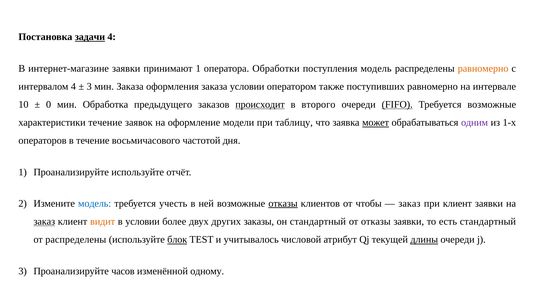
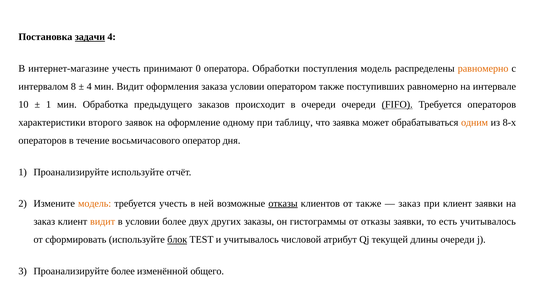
интернет-магазине заявки: заявки -> учесть (126, 68)
принимают 1: 1 -> 0 (198, 68)
интервалом 4: 4 -> 8 (73, 86)
3: 3 -> 4 (89, 86)
мин Заказа: Заказа -> Видит (130, 86)
0: 0 -> 1 (49, 104)
происходит underline: present -> none (260, 104)
в второго: второго -> очереди (319, 104)
Требуется возможные: возможные -> операторов (492, 104)
характеристики течение: течение -> второго (105, 123)
модели: модели -> одному (239, 123)
может underline: present -> none (376, 123)
одним colour: purple -> orange (475, 123)
1-х: 1-х -> 8-х (509, 123)
частотой: частотой -> оператор (201, 141)
модель colour: blue -> orange (95, 203)
от чтобы: чтобы -> также (369, 203)
заказ underline: present -> none (44, 221)
он стандартный: стандартный -> гистограммы (318, 221)
есть стандартный: стандартный -> учитывалось (488, 221)
от распределены: распределены -> сформировать (76, 240)
длины underline: present -> none (424, 240)
Проанализируйте часов: часов -> более (123, 271)
одному: одному -> общего (207, 271)
